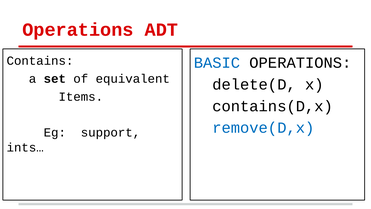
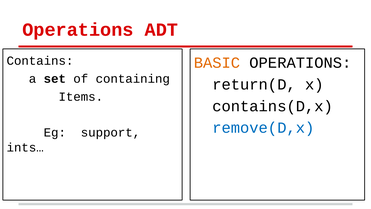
BASIC colour: blue -> orange (217, 63)
equivalent: equivalent -> containing (133, 79)
delete(D: delete(D -> return(D (254, 84)
